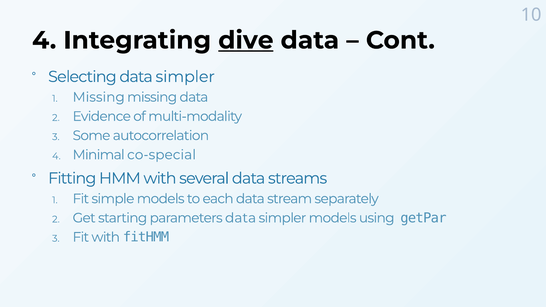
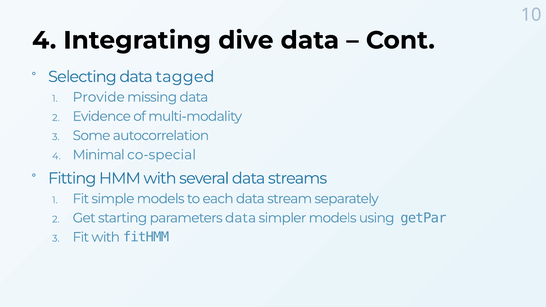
dive underline: present -> none (246, 40)
Selecting data simpler: simpler -> tagged (185, 77)
Missing: Missing -> Provide (99, 97)
